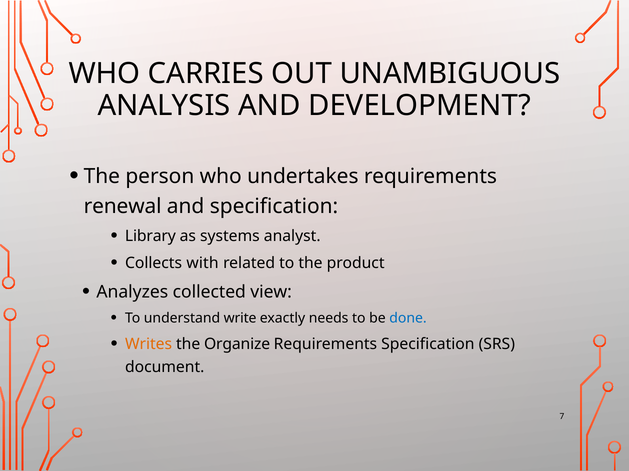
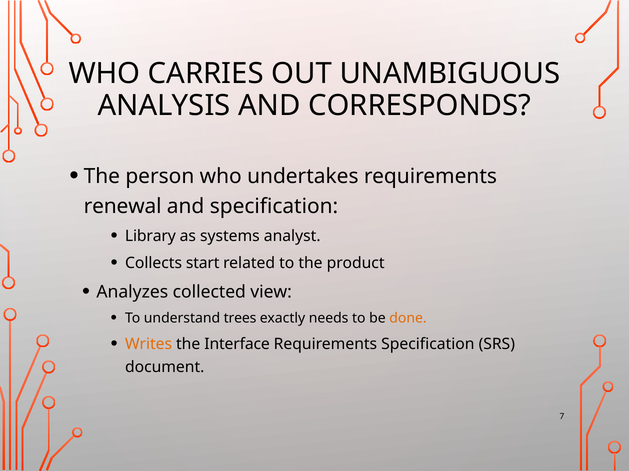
DEVELOPMENT: DEVELOPMENT -> CORRESPONDS (419, 106)
with: with -> start (203, 264)
write: write -> trees (240, 319)
done colour: blue -> orange (408, 319)
Organize: Organize -> Interface (237, 345)
